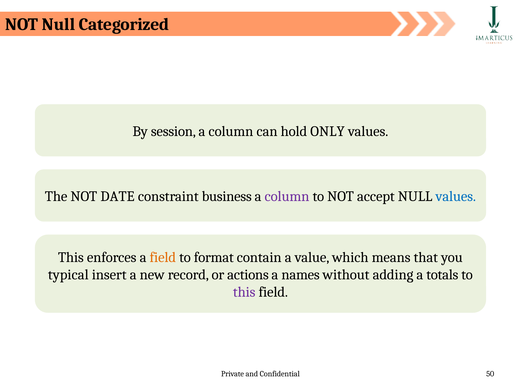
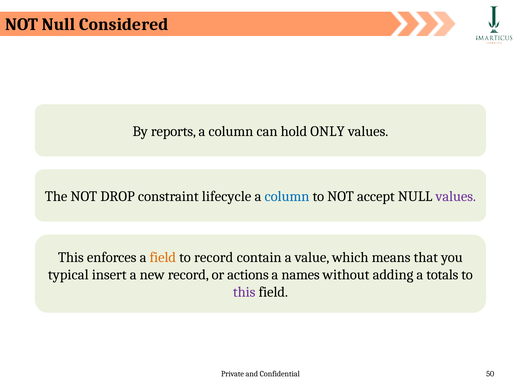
Categorized: Categorized -> Considered (124, 24)
session: session -> reports (173, 131)
DATE: DATE -> DROP (118, 196)
business: business -> lifecycle (227, 196)
column colour: purple -> blue (287, 196)
values colour: blue -> purple (456, 196)
to format: format -> record (214, 257)
